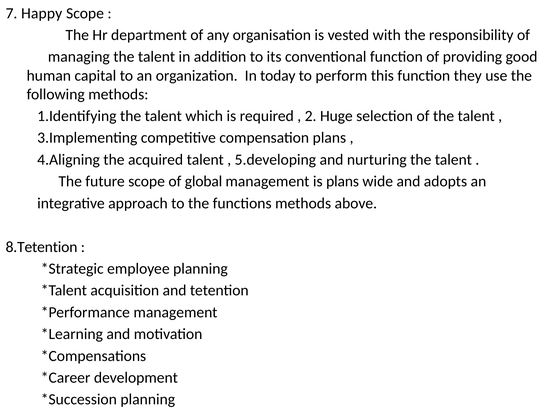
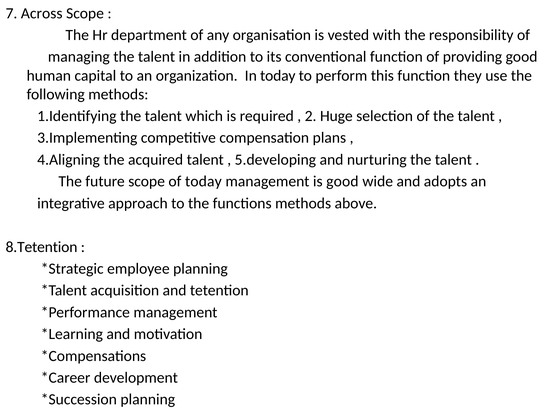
Happy: Happy -> Across (42, 13)
of global: global -> today (203, 181)
is plans: plans -> good (342, 181)
